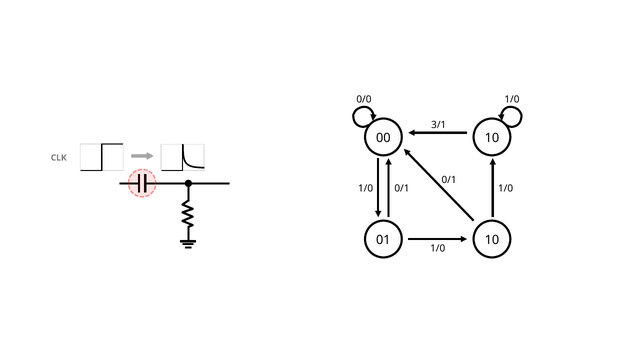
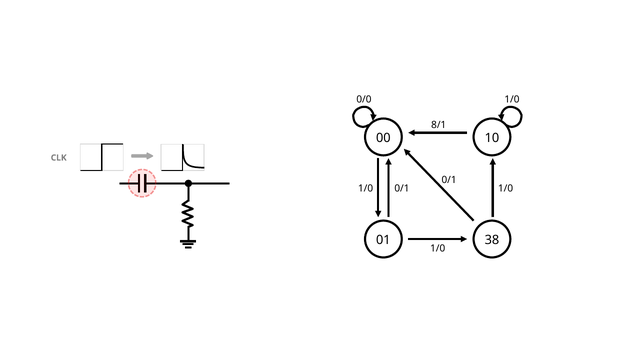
3/1: 3/1 -> 8/1 (439, 125)
01 10: 10 -> 38 (492, 240)
